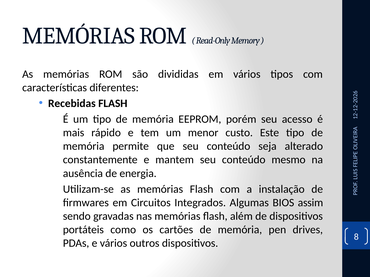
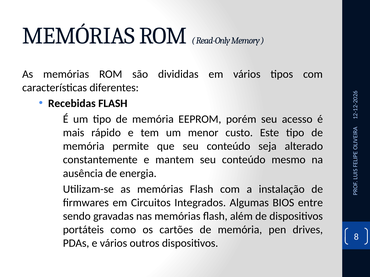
assim: assim -> entre (310, 203)
